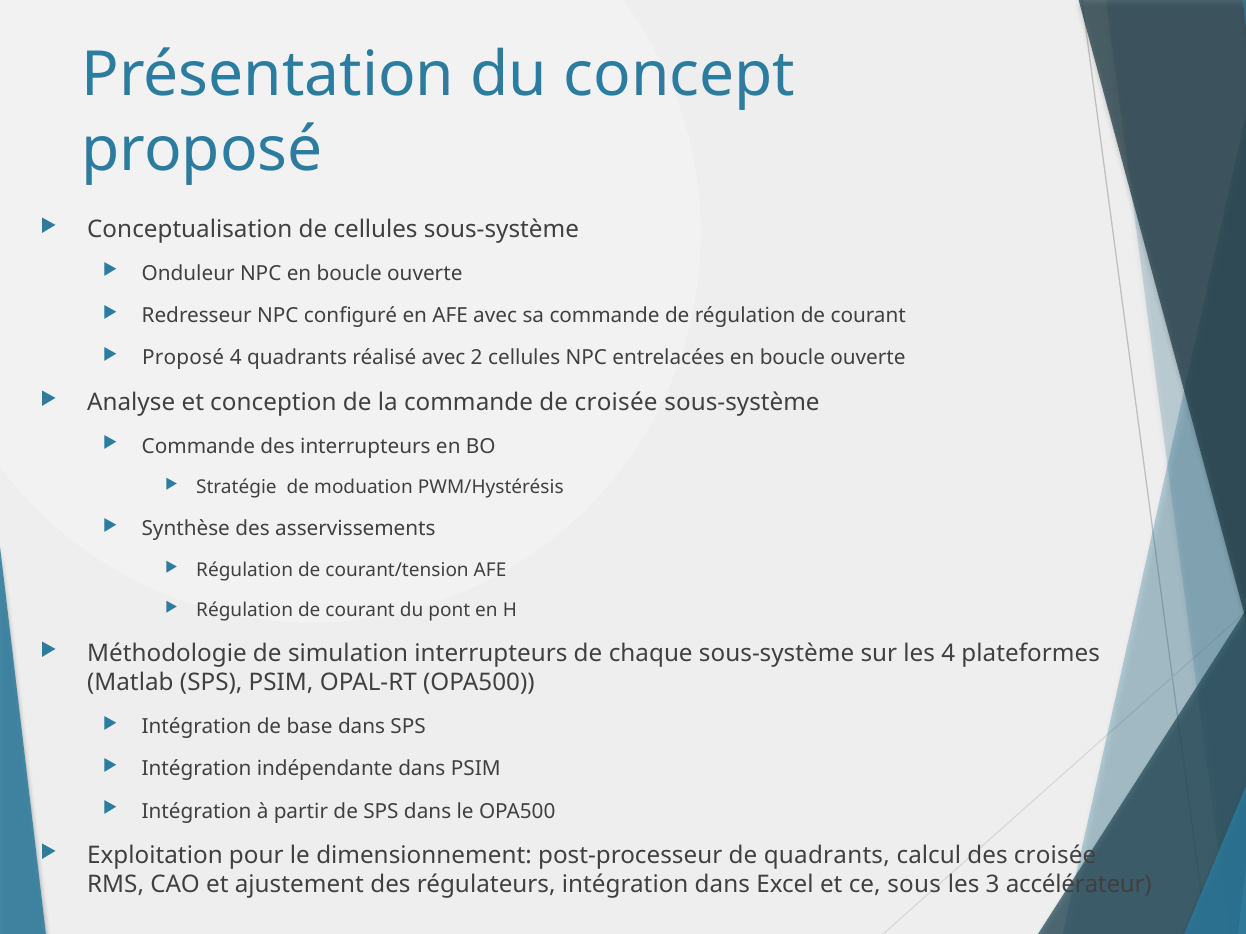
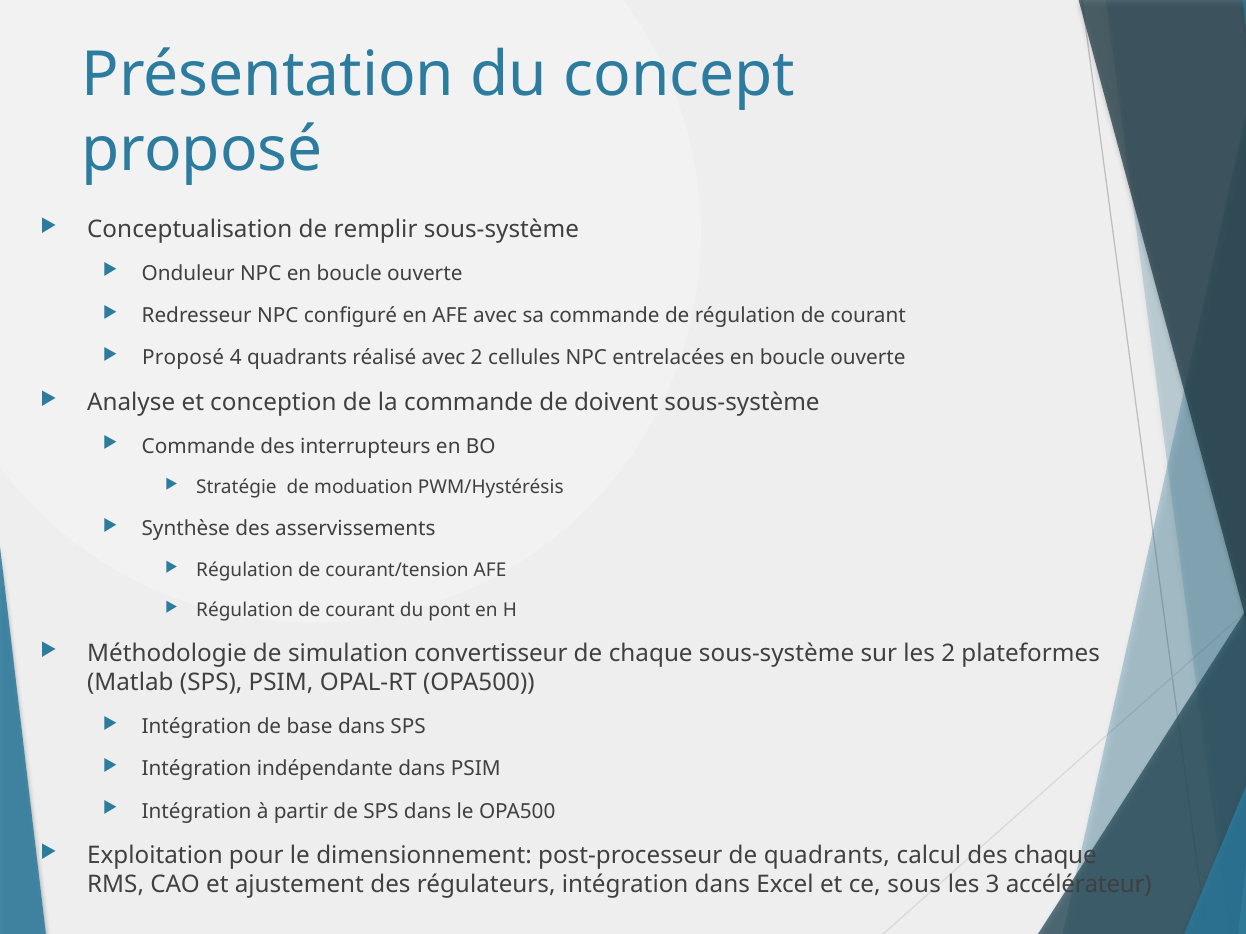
de cellules: cellules -> remplir (376, 230)
de croisée: croisée -> doivent (616, 403)
simulation interrupteurs: interrupteurs -> convertisseur (491, 654)
les 4: 4 -> 2 (948, 654)
des croisée: croisée -> chaque (1055, 856)
